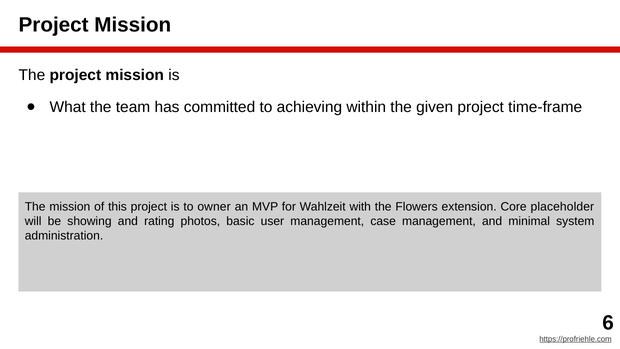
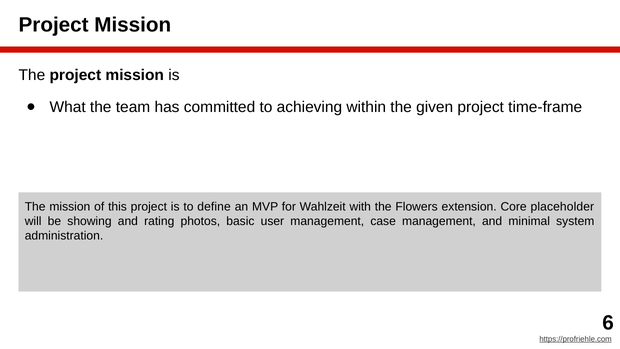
owner: owner -> define (214, 206)
